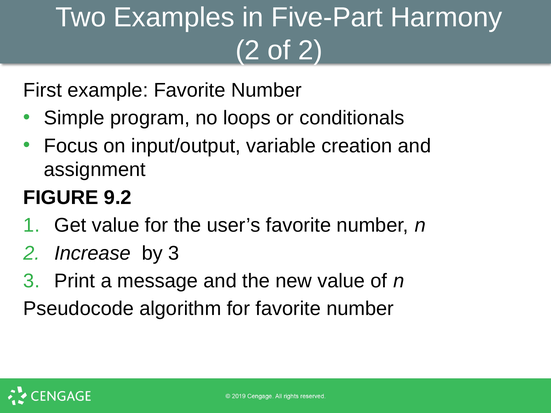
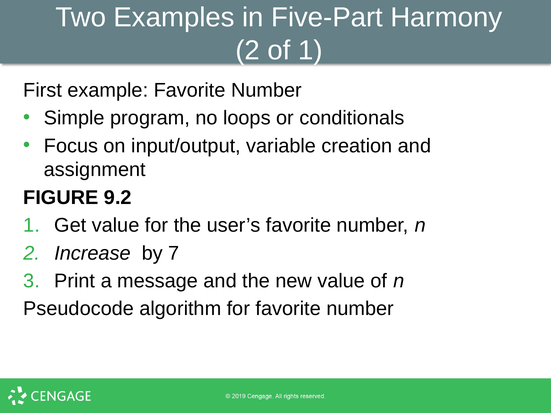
of 2: 2 -> 1 (310, 50)
by 3: 3 -> 7 (174, 253)
